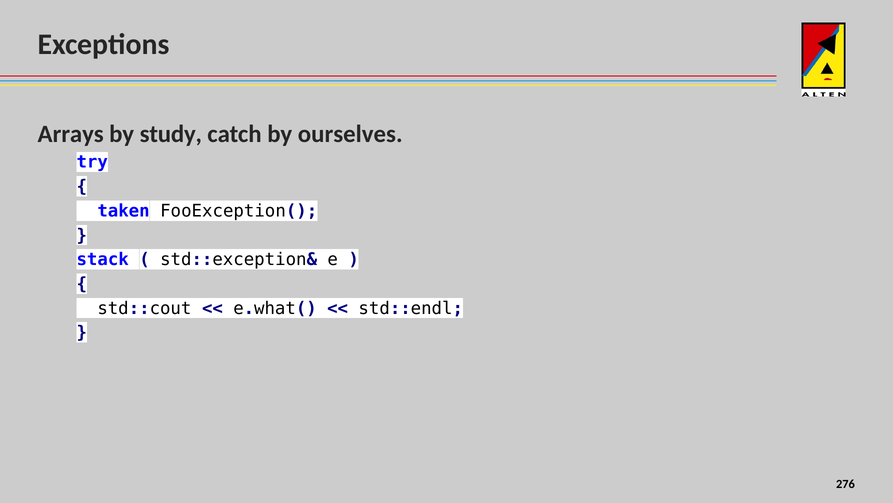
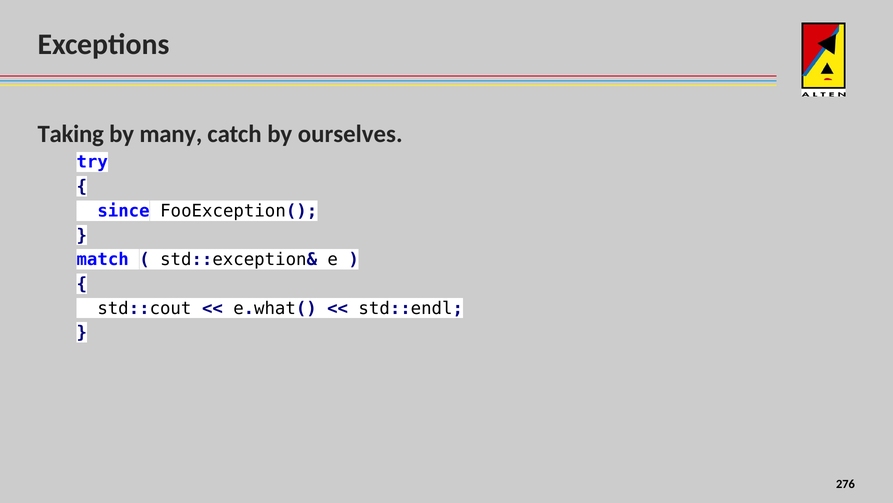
Arrays: Arrays -> Taking (71, 134)
study: study -> many (171, 134)
taken: taken -> since (124, 211)
stack: stack -> match (103, 259)
